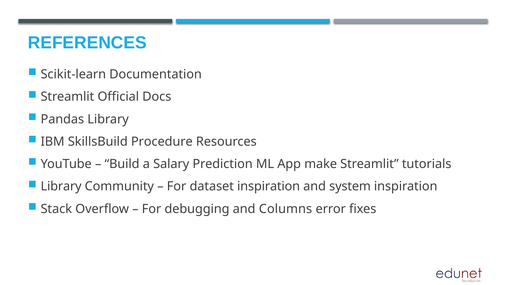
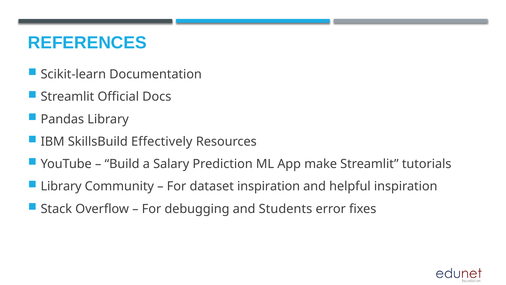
Procedure: Procedure -> Effectively (162, 141)
system: system -> helpful (350, 186)
Columns: Columns -> Students (285, 209)
